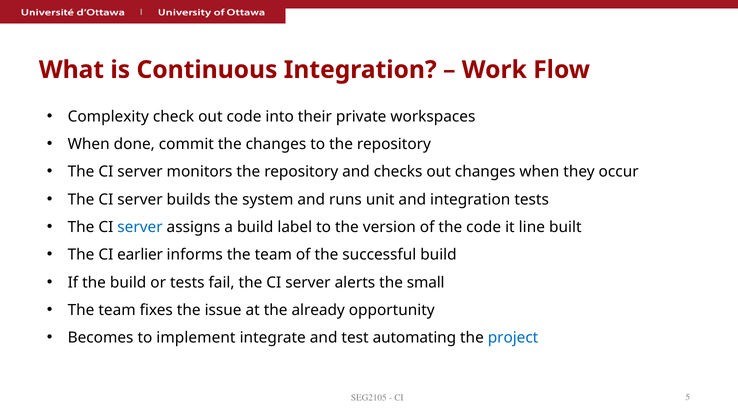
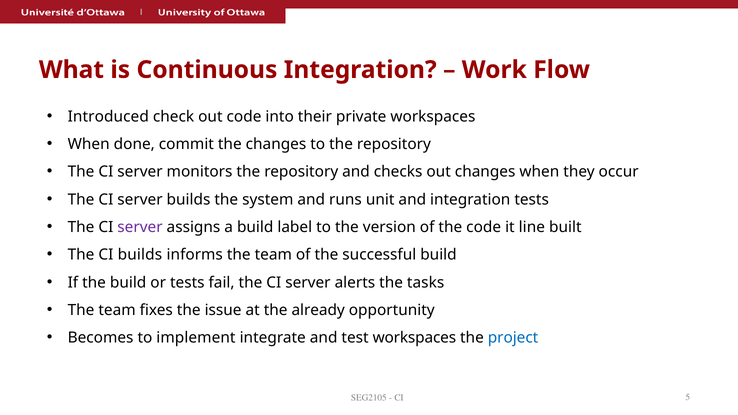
Complexity: Complexity -> Introduced (108, 116)
server colour: blue -> purple (140, 227)
CI earlier: earlier -> builds (140, 255)
small: small -> tasks (426, 283)
test automating: automating -> workspaces (414, 338)
